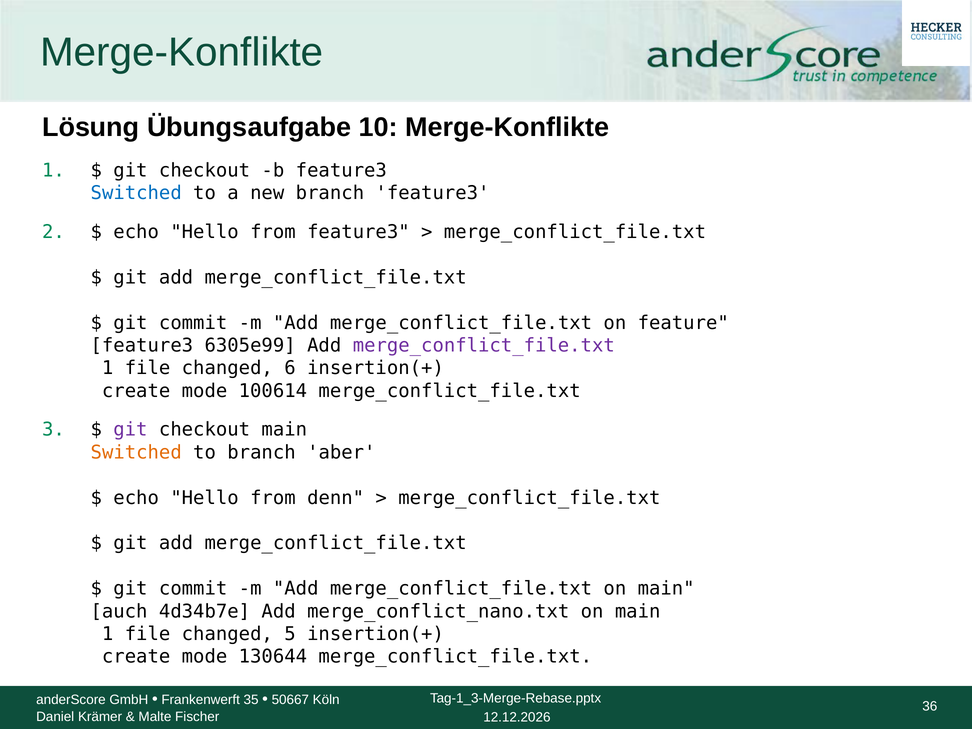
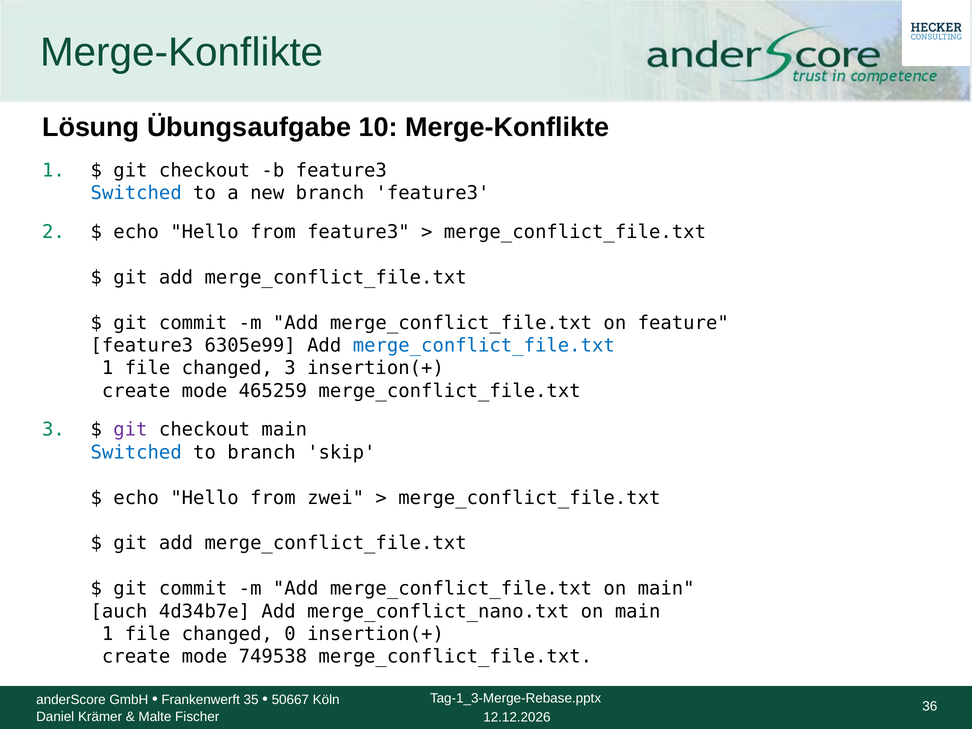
merge_conflict_file.txt colour: purple -> blue (484, 345)
changed 6: 6 -> 3 (290, 368)
100614: 100614 -> 465259 (273, 391)
Switched colour: orange -> blue (136, 452)
aber: aber -> skip (341, 452)
denn: denn -> zwei (336, 498)
5: 5 -> 0 (290, 634)
130644: 130644 -> 749538 (273, 657)
